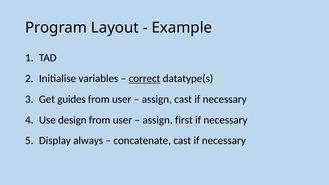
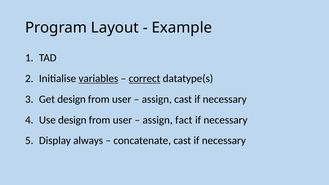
variables underline: none -> present (98, 79)
Get guides: guides -> design (72, 99)
first: first -> fact (184, 120)
